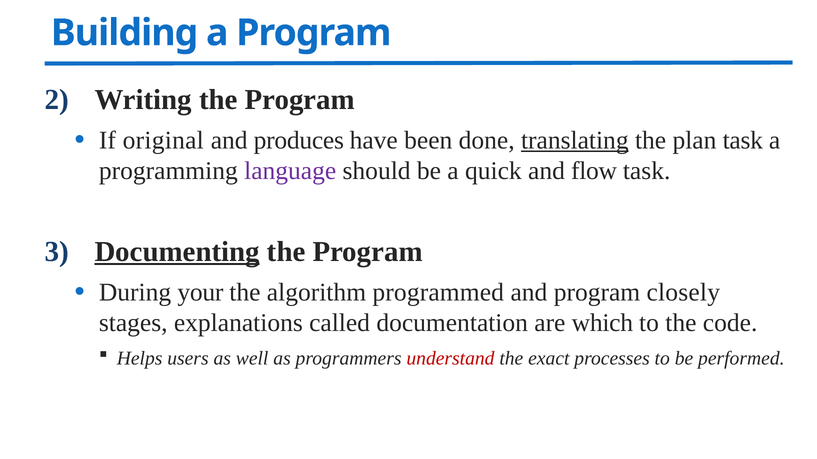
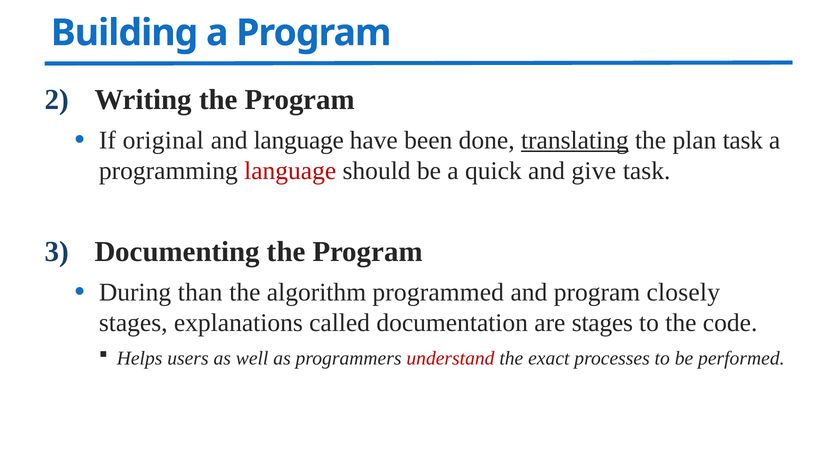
and produces: produces -> language (299, 141)
language colour: purple -> red (290, 171)
flow: flow -> give (594, 171)
Documenting underline: present -> none (177, 252)
your: your -> than (200, 293)
are which: which -> stages (602, 323)
